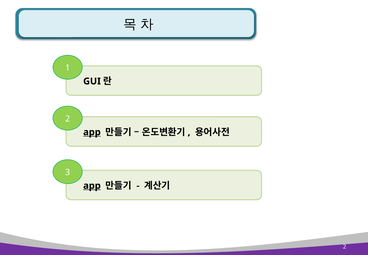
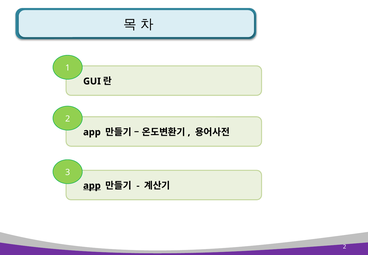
app underline: present -> none (92, 132)
